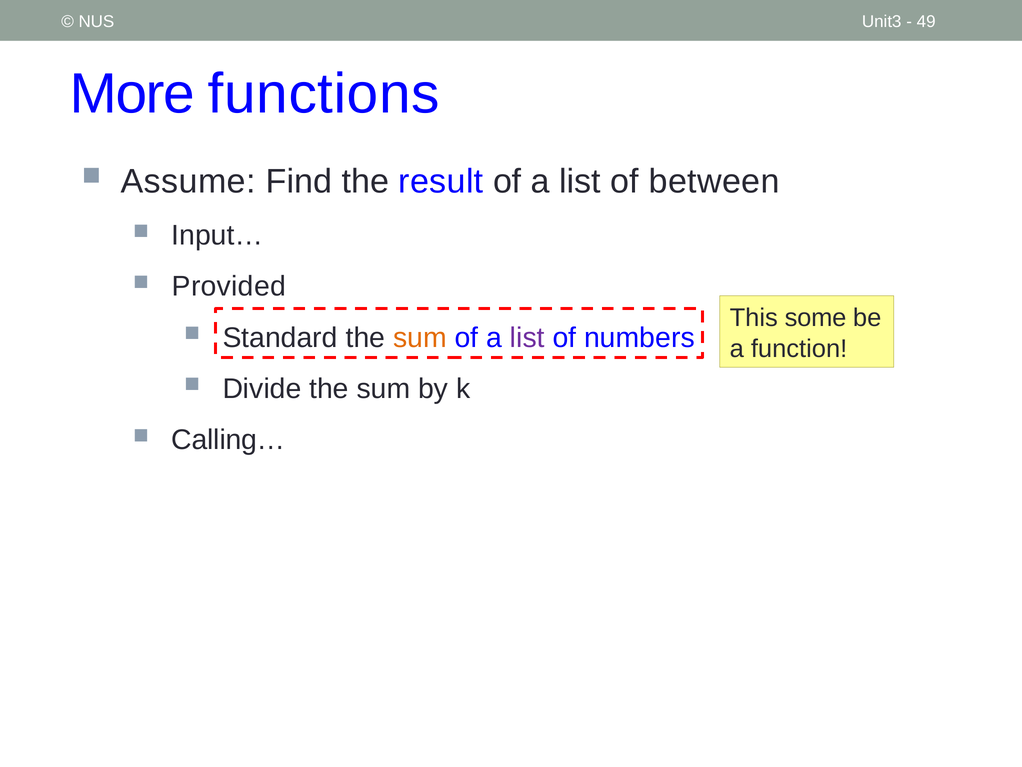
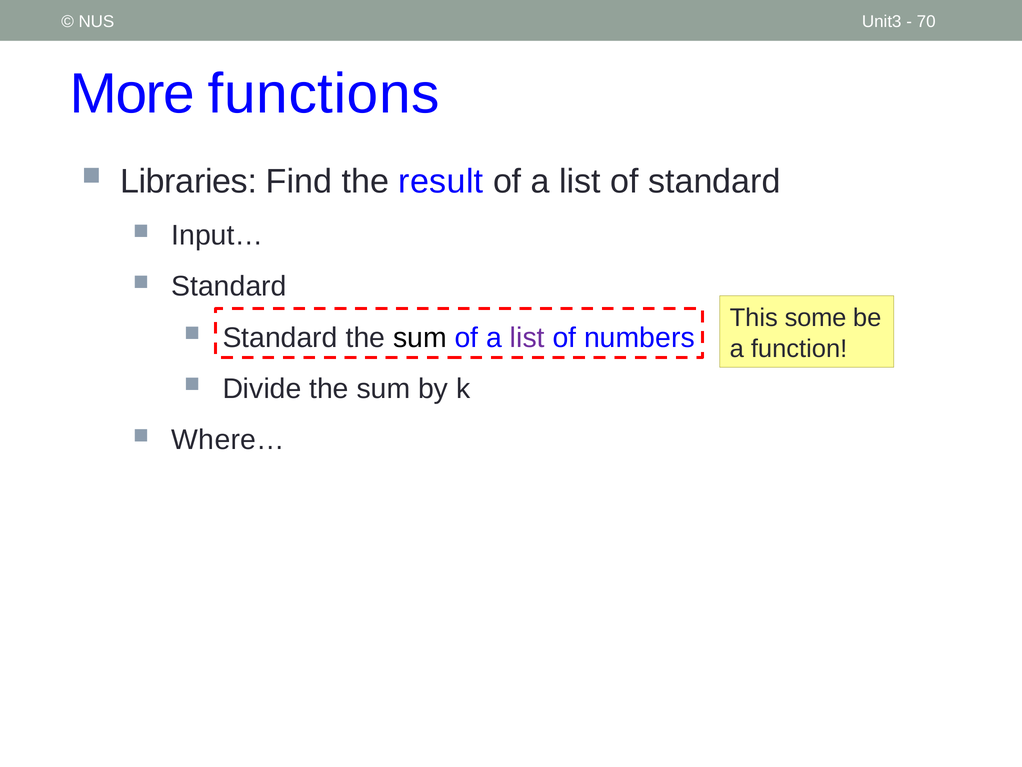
49: 49 -> 70 (926, 22)
Assume: Assume -> Libraries (189, 181)
of between: between -> standard (714, 181)
Provided: Provided -> Standard (229, 286)
sum colour: orange -> black (420, 337)
Calling…: Calling… -> Where… (228, 440)
